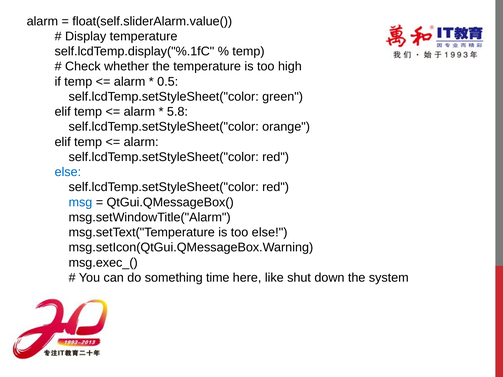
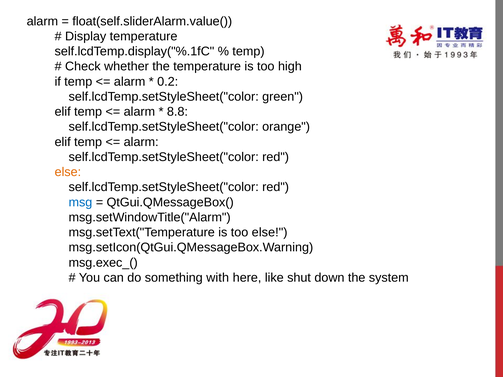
0.5: 0.5 -> 0.2 (168, 82)
5.8: 5.8 -> 8.8 (177, 112)
else colour: blue -> orange (68, 172)
time: time -> with (218, 278)
